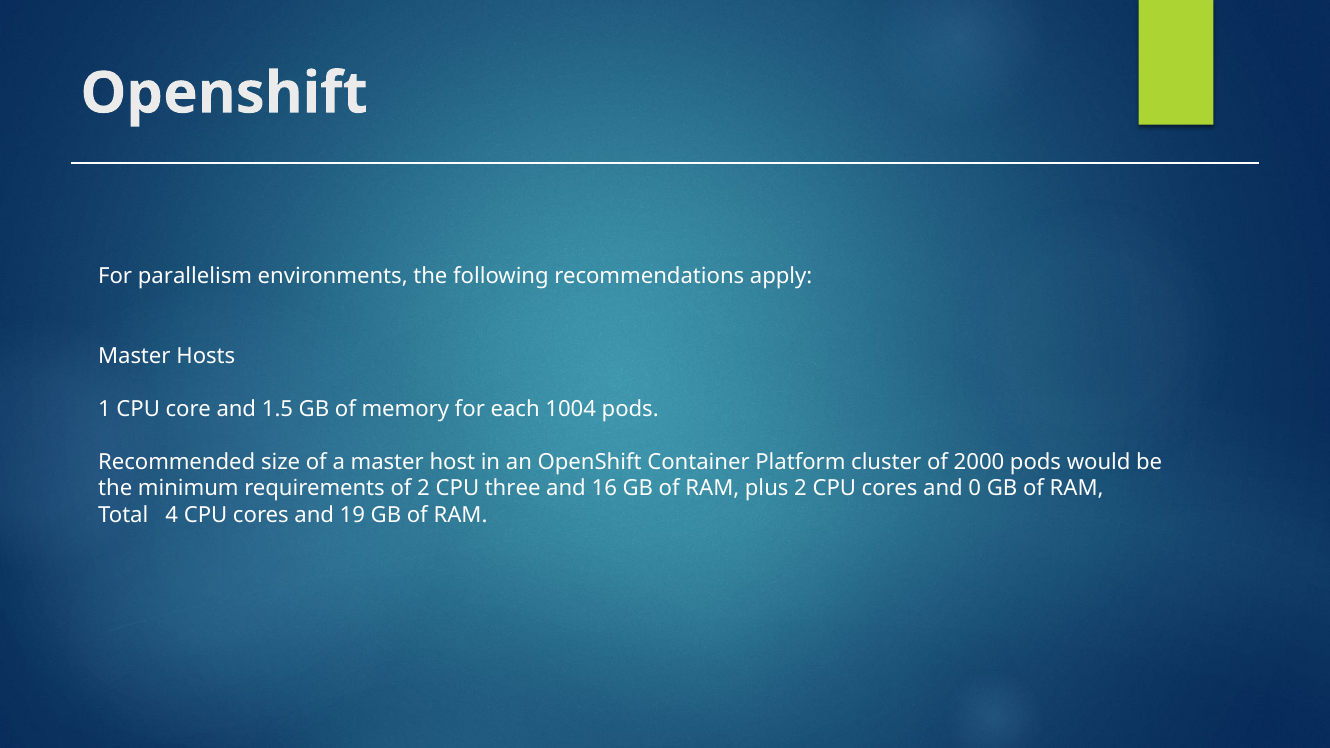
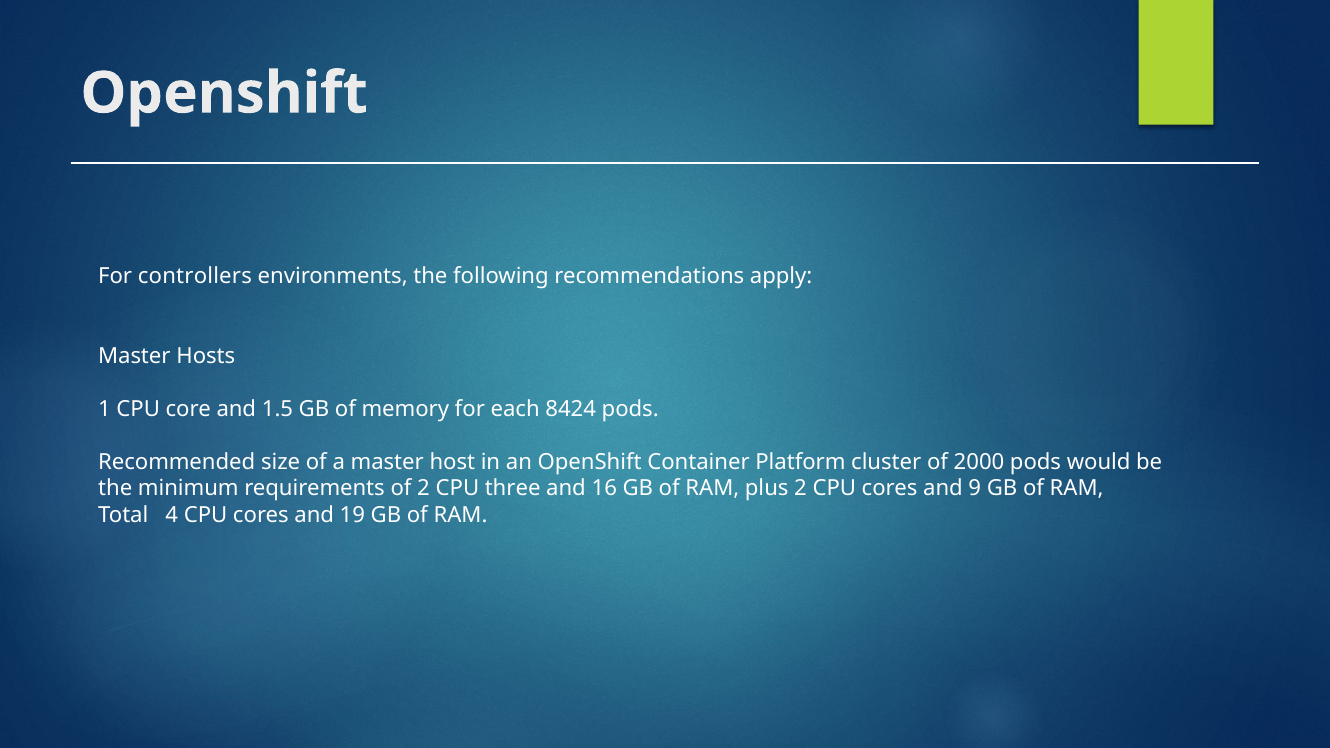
parallelism: parallelism -> controllers (195, 276)
1004: 1004 -> 8424 (571, 409)
0: 0 -> 9 (975, 489)
